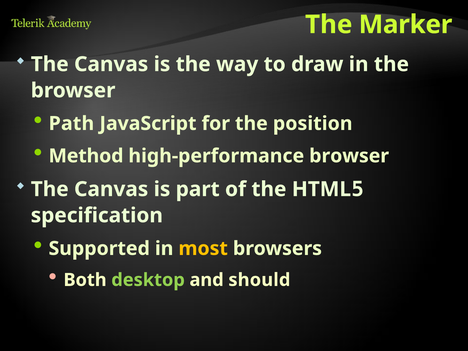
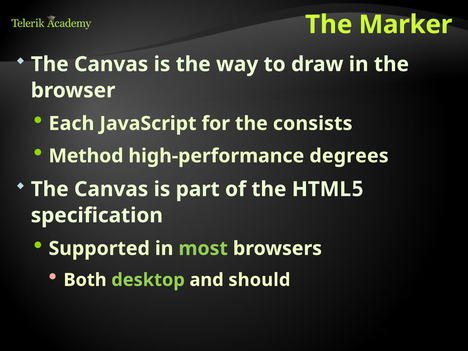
Path: Path -> Each (71, 124)
position: position -> consists (313, 124)
high-performance browser: browser -> degrees (349, 156)
most colour: yellow -> light green (203, 248)
